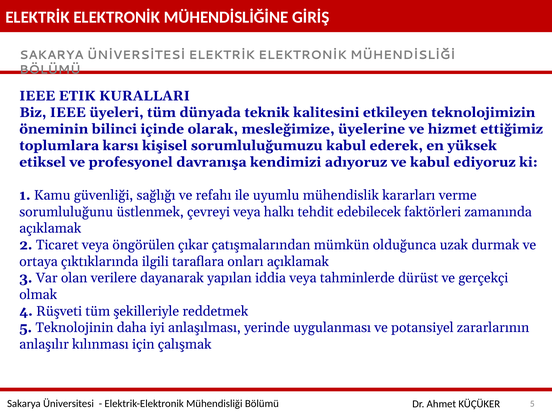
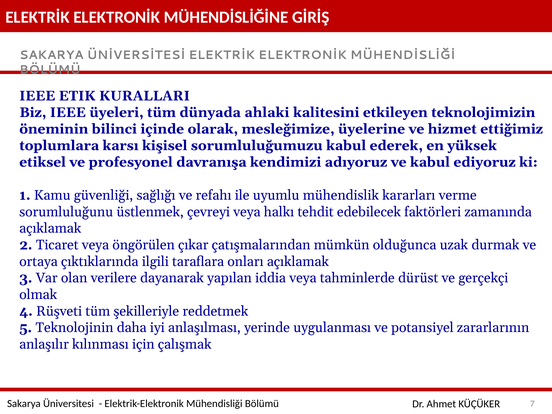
teknik: teknik -> ahlaki (267, 112)
Bölümü 5: 5 -> 7 (532, 404)
